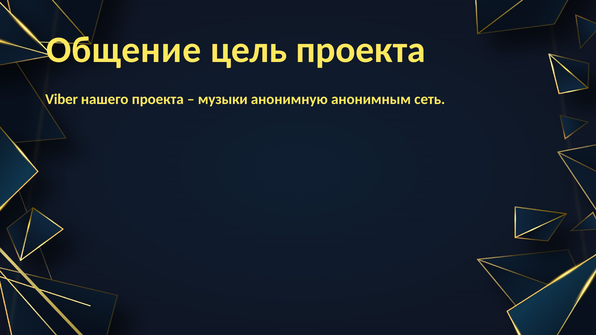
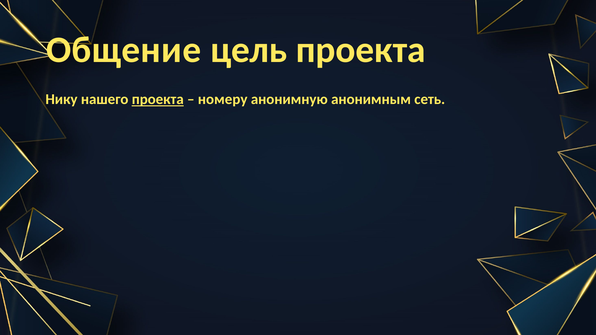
Viber: Viber -> Нику (61, 99)
проекта underline: none -> present (158, 99)
музыки: музыки -> номеру (223, 99)
